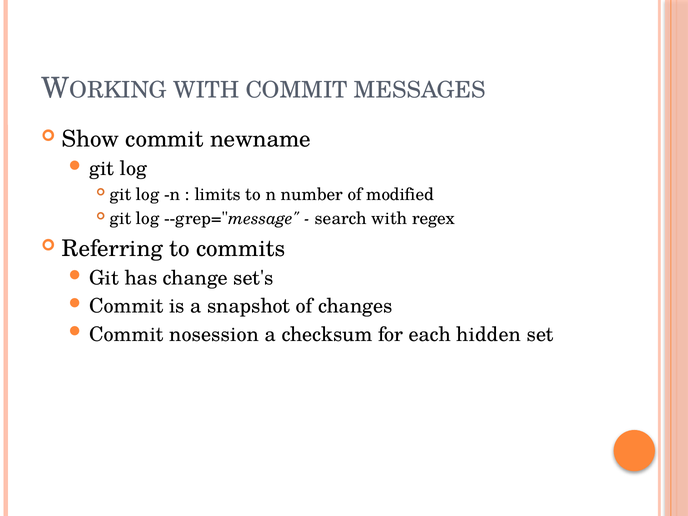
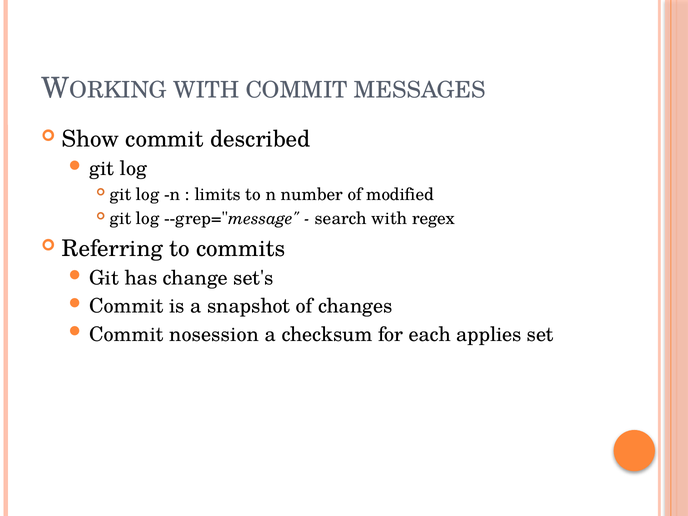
newname: newname -> described (260, 139)
hidden: hidden -> applies (489, 334)
